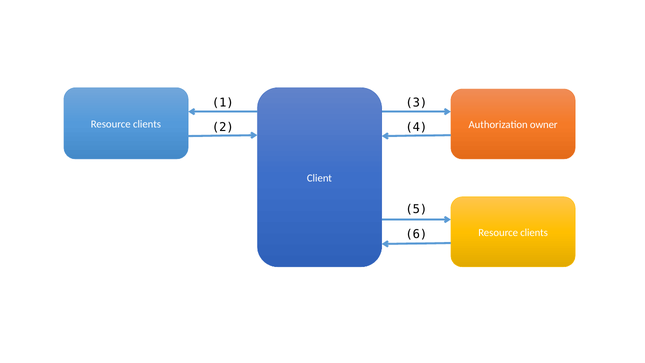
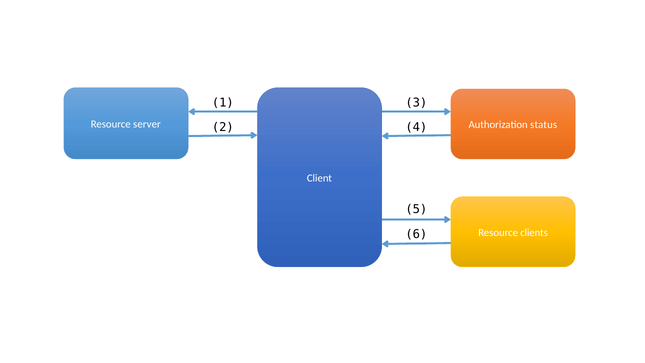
clients: clients -> server (147, 124)
owner: owner -> status (544, 125)
